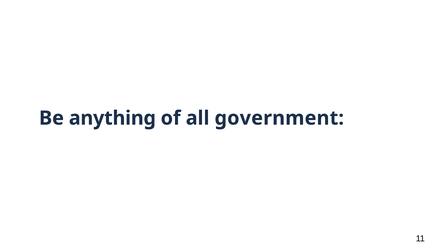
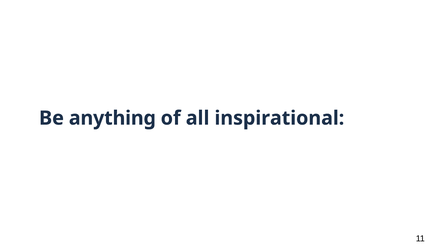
government: government -> inspirational (279, 118)
